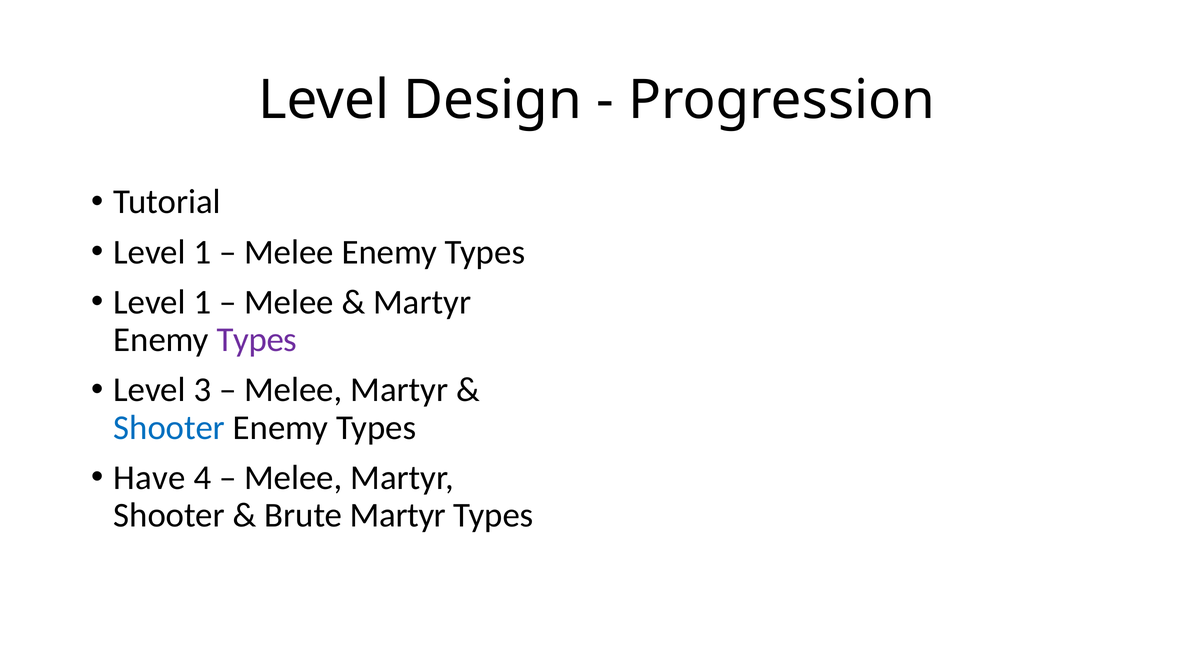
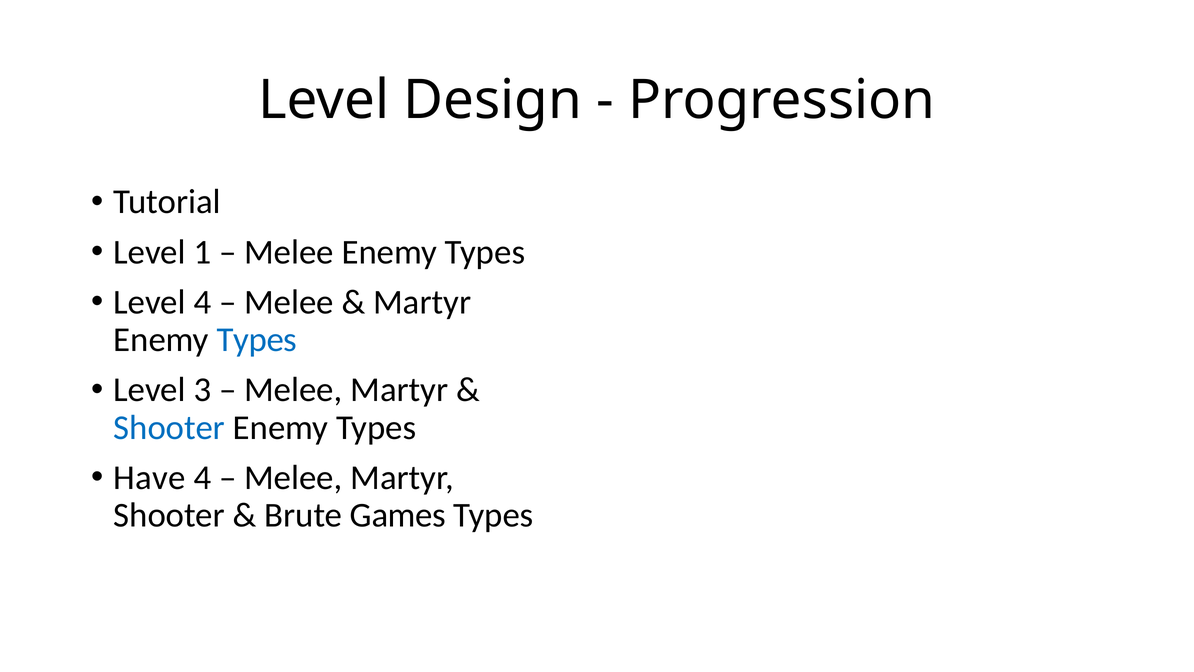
1: 1 -> 4 (202, 302)
Types colour: purple -> blue (257, 340)
Brute Martyr: Martyr -> Games (398, 515)
